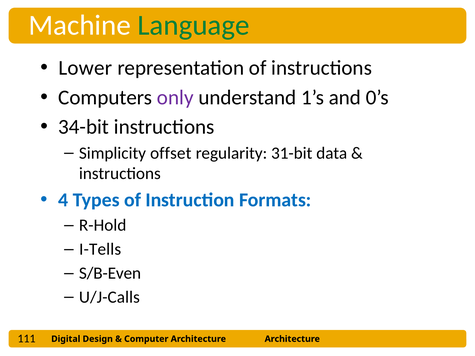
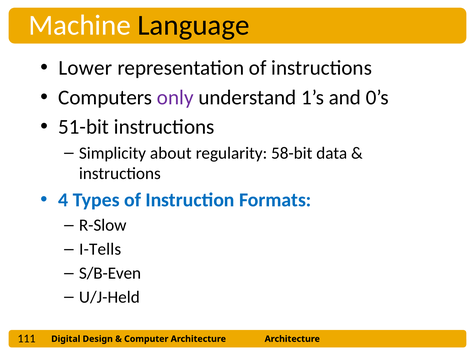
Language colour: green -> black (193, 25)
34-bit: 34-bit -> 51-bit (84, 127)
offset: offset -> about (171, 153)
31-bit: 31-bit -> 58-bit (292, 153)
R-Hold: R-Hold -> R-Slow (103, 226)
U/J-Calls: U/J-Calls -> U/J-Held (109, 297)
